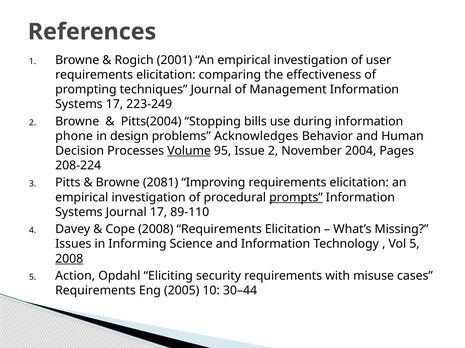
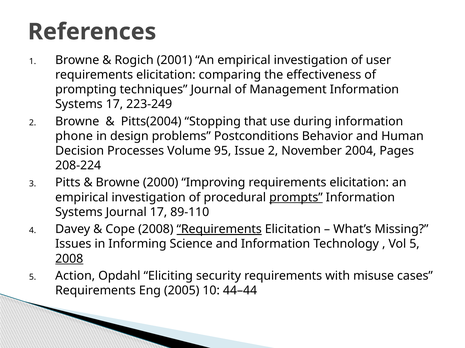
bills: bills -> that (255, 122)
Acknowledges: Acknowledges -> Postconditions (256, 136)
Volume underline: present -> none (189, 151)
2081: 2081 -> 2000 (161, 183)
Requirements underline: none -> present (219, 230)
30–44: 30–44 -> 44–44 (240, 291)
